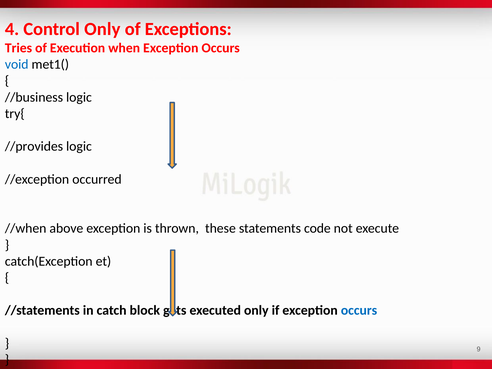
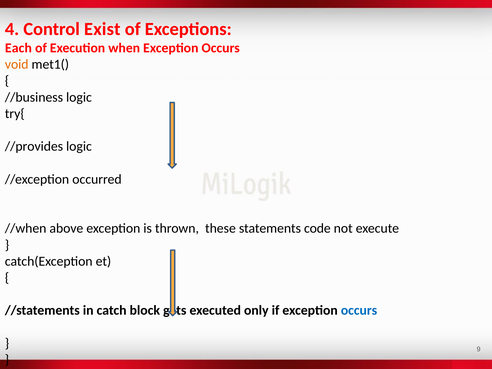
Control Only: Only -> Exist (102, 29)
Tries: Tries -> Each (18, 48)
void colour: blue -> orange (17, 64)
